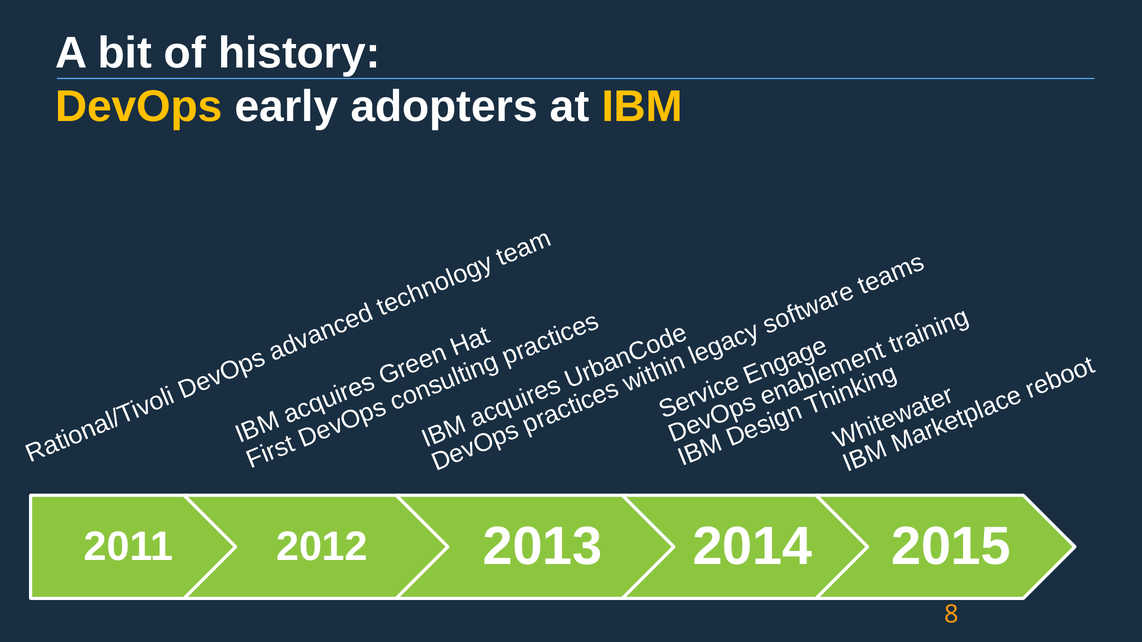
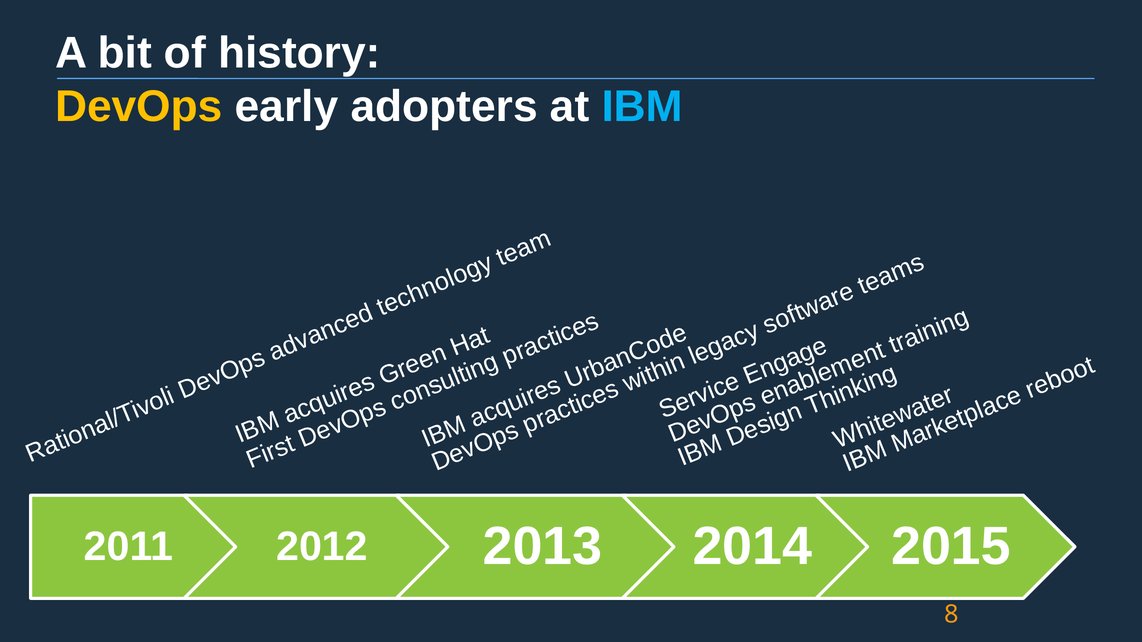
IBM colour: yellow -> light blue (642, 107)
